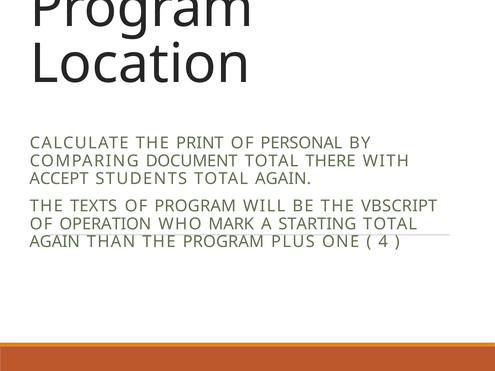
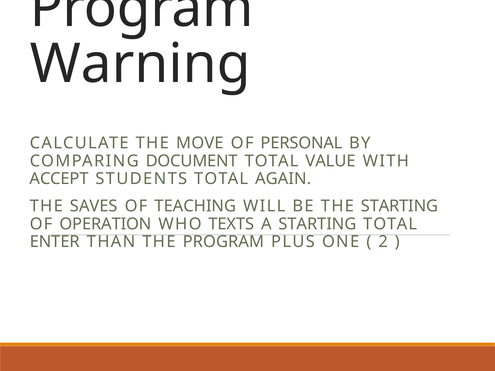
Location: Location -> Warning (140, 64)
PRINT: PRINT -> MOVE (200, 143)
THERE: THERE -> VALUE (331, 161)
TEXTS: TEXTS -> SAVES (94, 206)
OF PROGRAM: PROGRAM -> TEACHING (195, 206)
THE VBSCRIPT: VBSCRIPT -> STARTING (399, 206)
MARK: MARK -> TEXTS (231, 224)
AGAIN: AGAIN -> ENTER (55, 242)
4: 4 -> 2 (383, 242)
